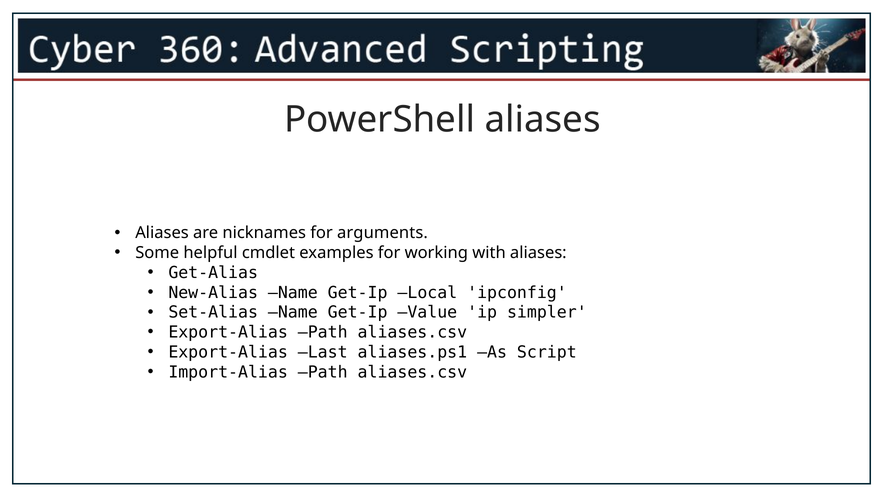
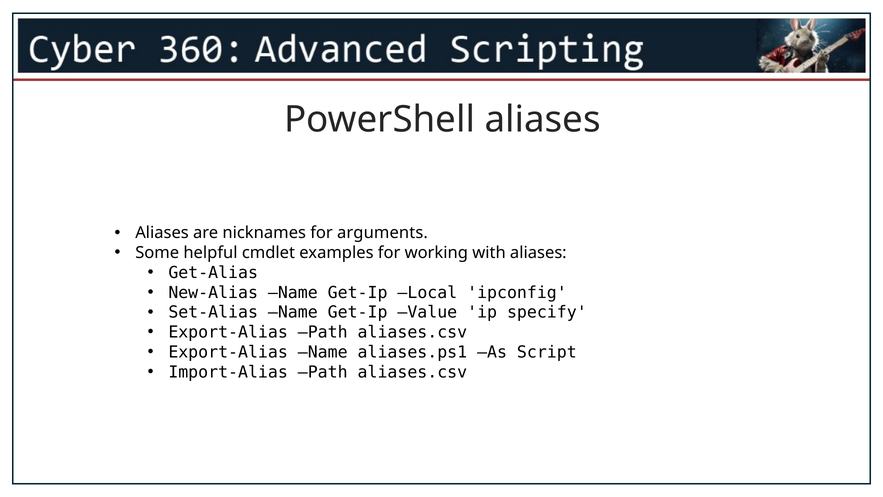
simpler: simpler -> specify (547, 312)
Export-Alias Last: Last -> Name (323, 352)
